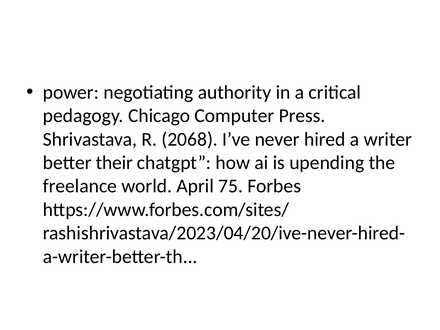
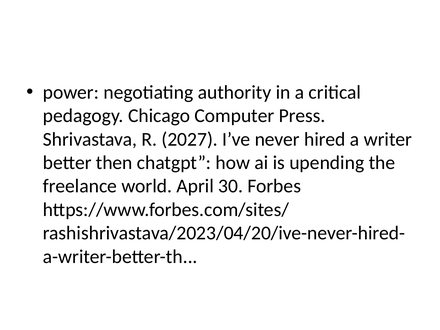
2068: 2068 -> 2027 (190, 139)
their: their -> then (114, 163)
75: 75 -> 30 (231, 186)
